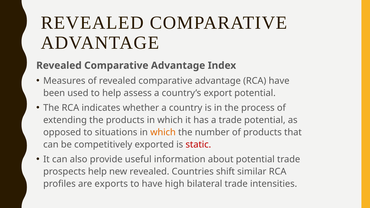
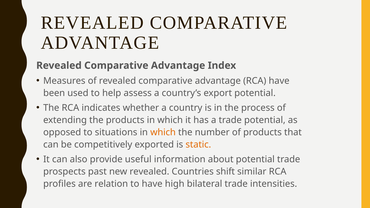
static colour: red -> orange (198, 145)
prospects help: help -> past (97, 172)
exports: exports -> relation (111, 184)
